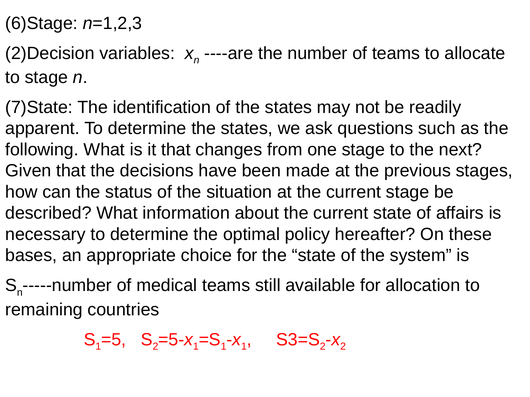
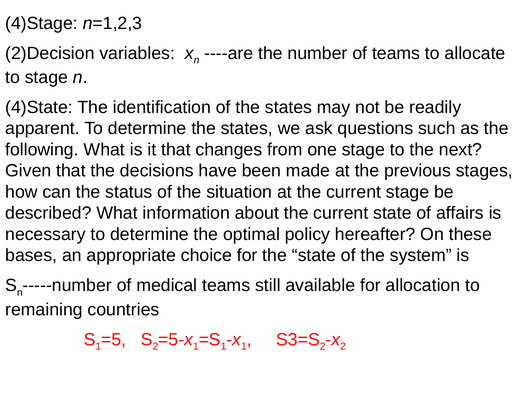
6)Stage: 6)Stage -> 4)Stage (42, 23)
7)State: 7)State -> 4)State (39, 107)
